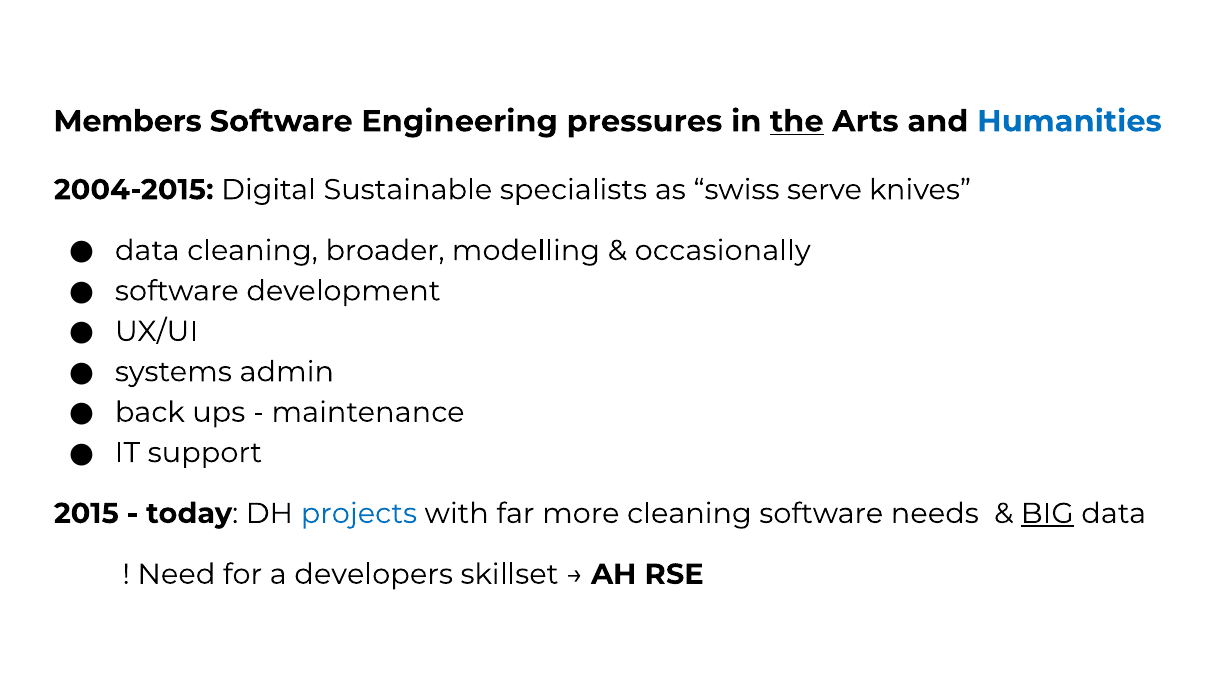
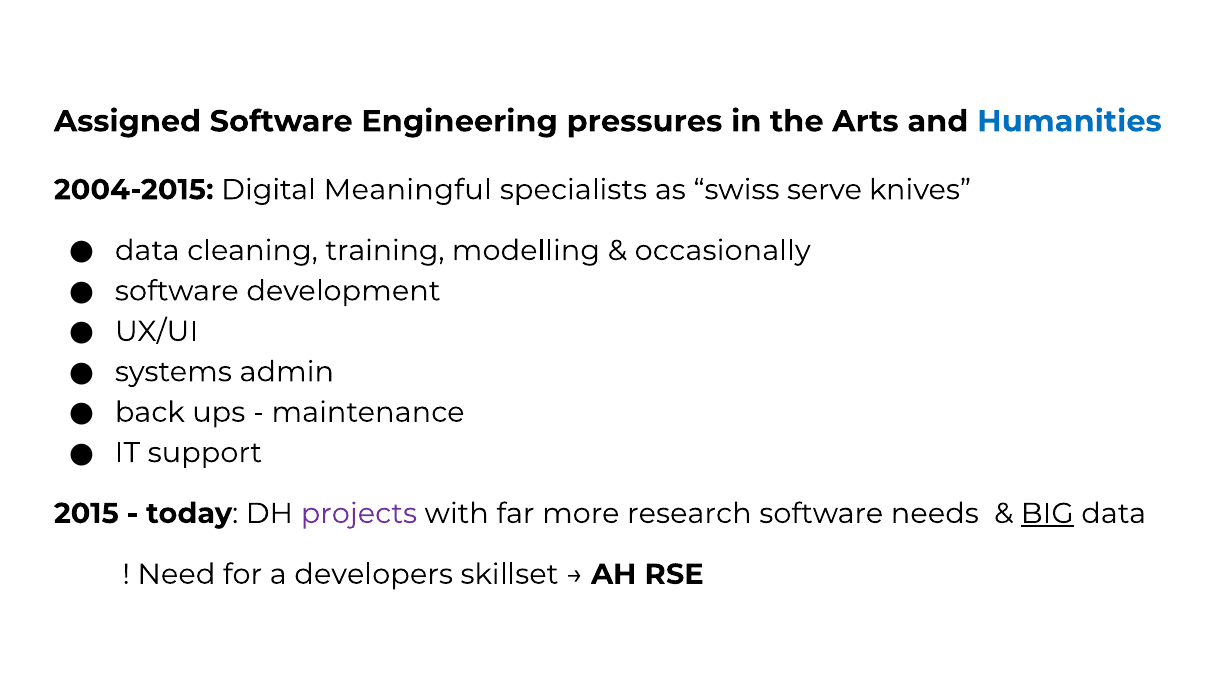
Members: Members -> Assigned (127, 121)
the underline: present -> none (797, 121)
Sustainable: Sustainable -> Meaningful (408, 190)
broader: broader -> training (385, 250)
projects colour: blue -> purple (359, 513)
more cleaning: cleaning -> research (689, 513)
